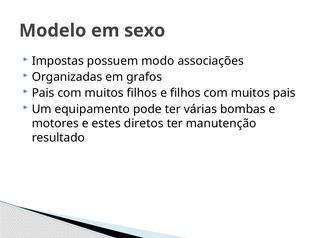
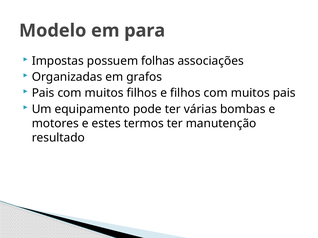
sexo: sexo -> para (145, 31)
modo: modo -> folhas (158, 61)
diretos: diretos -> termos (144, 124)
